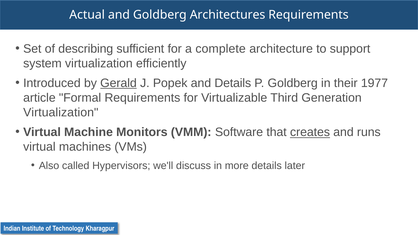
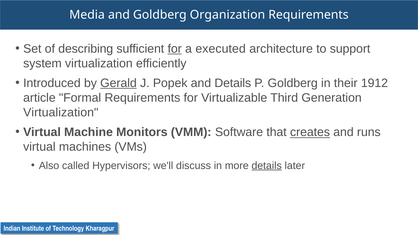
Actual: Actual -> Media (87, 15)
Architectures: Architectures -> Organization (227, 15)
for underline: none -> present (175, 49)
complete: complete -> executed (221, 49)
1977: 1977 -> 1912 (374, 83)
details underline: none -> present (267, 166)
